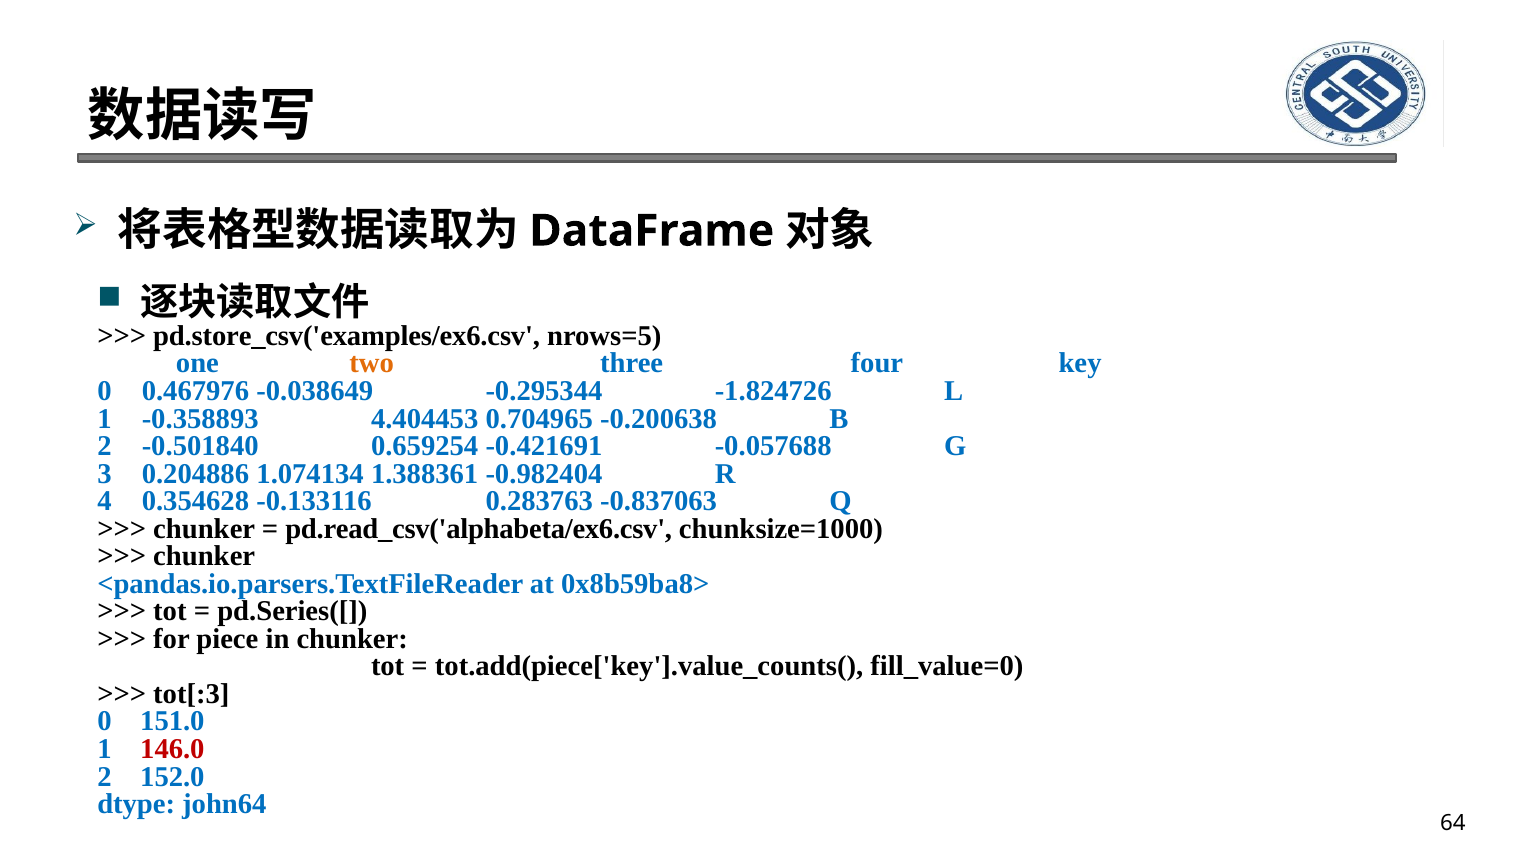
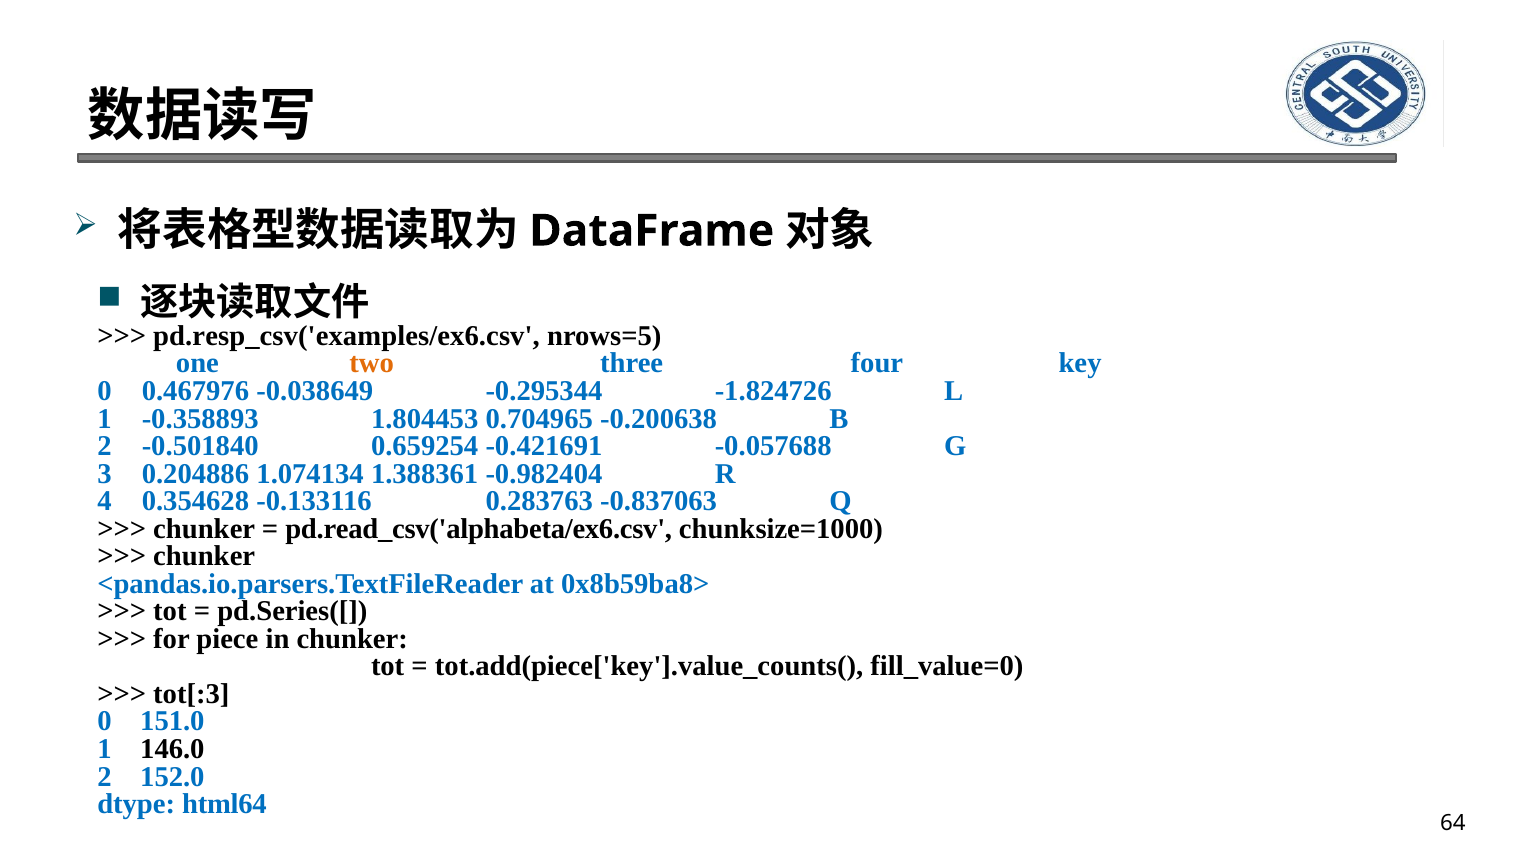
pd.store_csv('examples/ex6.csv: pd.store_csv('examples/ex6.csv -> pd.resp_csv('examples/ex6.csv (347, 336)
4.404453: 4.404453 -> 1.804453 (425, 418)
146.0 colour: red -> black (172, 749)
john64: john64 -> html64 (224, 804)
